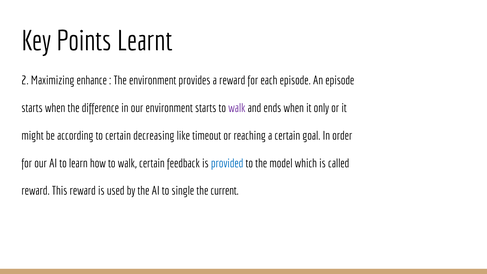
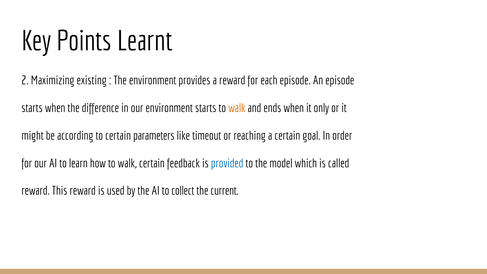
enhance: enhance -> existing (92, 80)
walk colour: purple -> orange (237, 108)
decreasing: decreasing -> parameters (154, 136)
single: single -> collect (183, 191)
